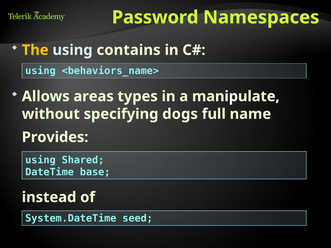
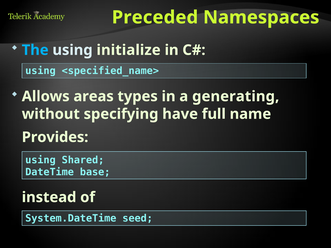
Password: Password -> Preceded (155, 17)
The colour: yellow -> light blue (35, 50)
contains: contains -> initialize (129, 50)
<behaviors_name>: <behaviors_name> -> <specified_name> (110, 71)
manipulate: manipulate -> generating (236, 96)
dogs: dogs -> have (180, 114)
